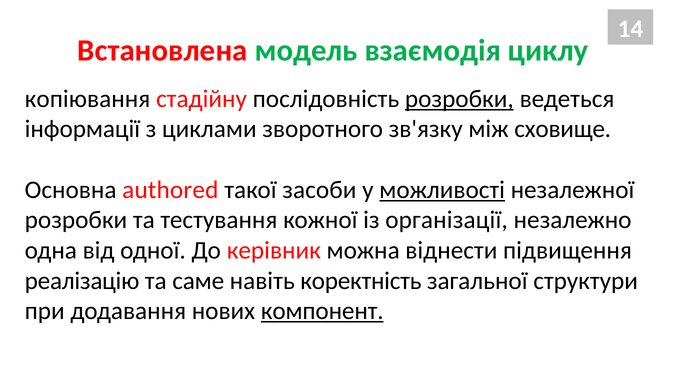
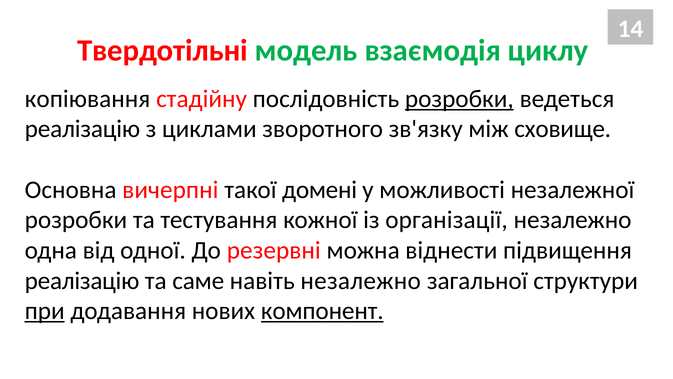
Встановлена: Встановлена -> Твердотільні (163, 50)
інформації: інформації -> реалізацію (82, 129)
authored: authored -> вичерпні (170, 190)
засоби: засоби -> домені (320, 190)
можливості underline: present -> none (442, 190)
керівник: керівник -> резервні (274, 250)
навіть коректність: коректність -> незалежно (361, 280)
при underline: none -> present (45, 311)
